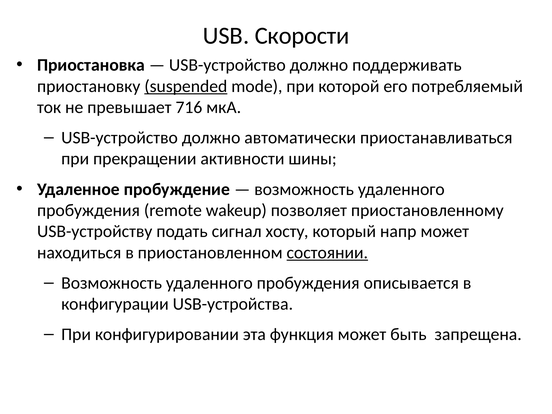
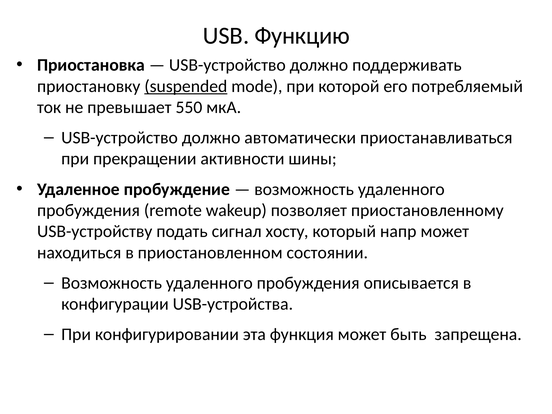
Скорости: Скорости -> Функцию (302, 36)
716: 716 -> 550 (189, 107)
состоянии underline: present -> none (327, 253)
